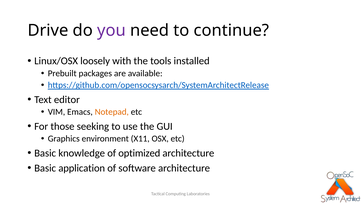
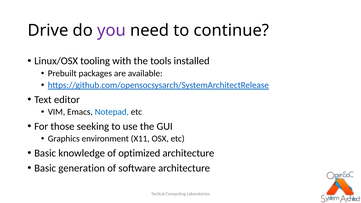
loosely: loosely -> tooling (95, 61)
Notepad colour: orange -> blue (112, 112)
application: application -> generation (82, 168)
